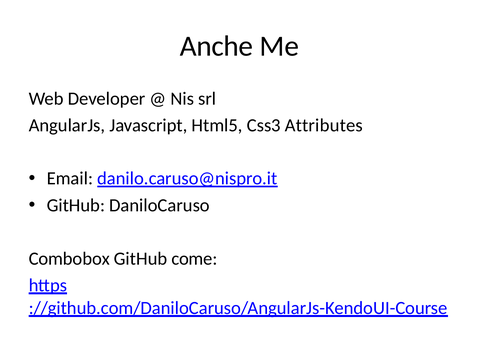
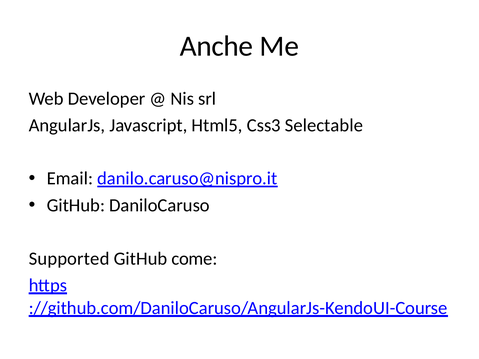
Attributes: Attributes -> Selectable (324, 125)
Combobox: Combobox -> Supported (69, 259)
